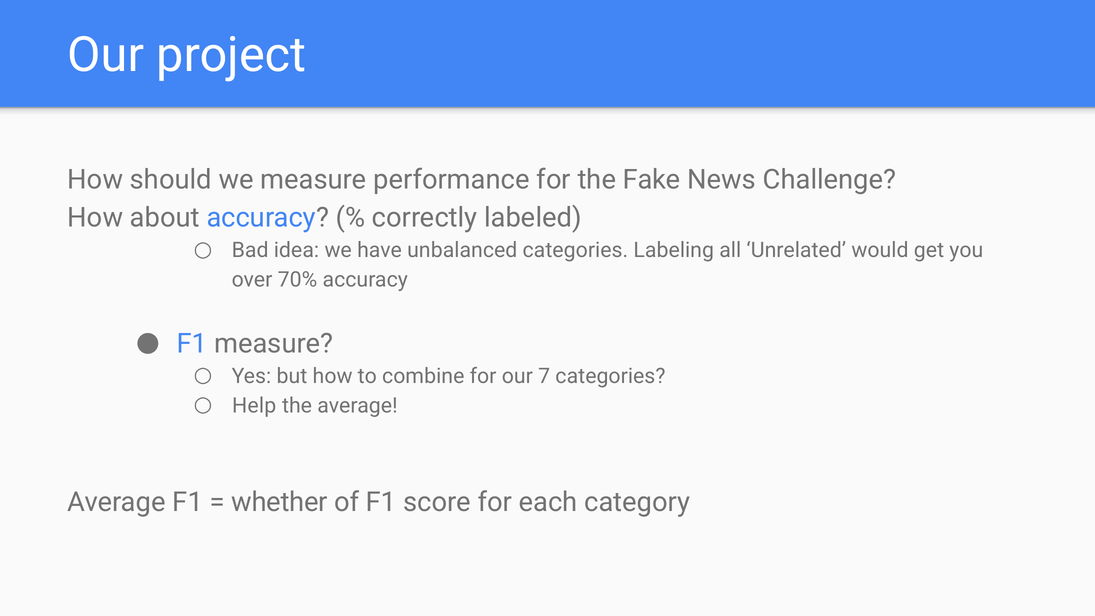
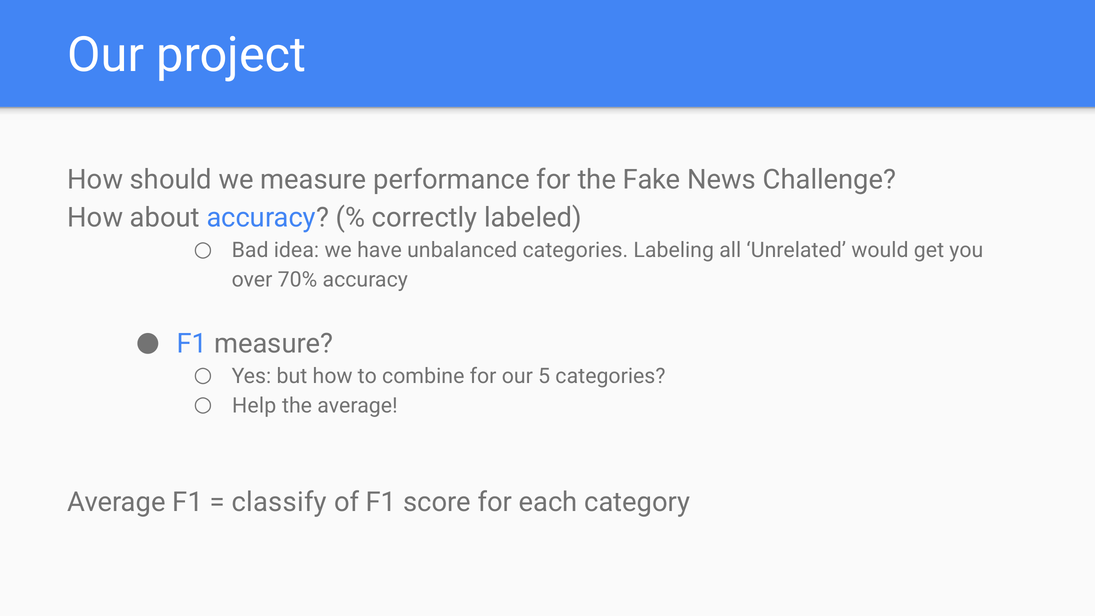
7: 7 -> 5 (544, 376)
whether: whether -> classify (279, 502)
